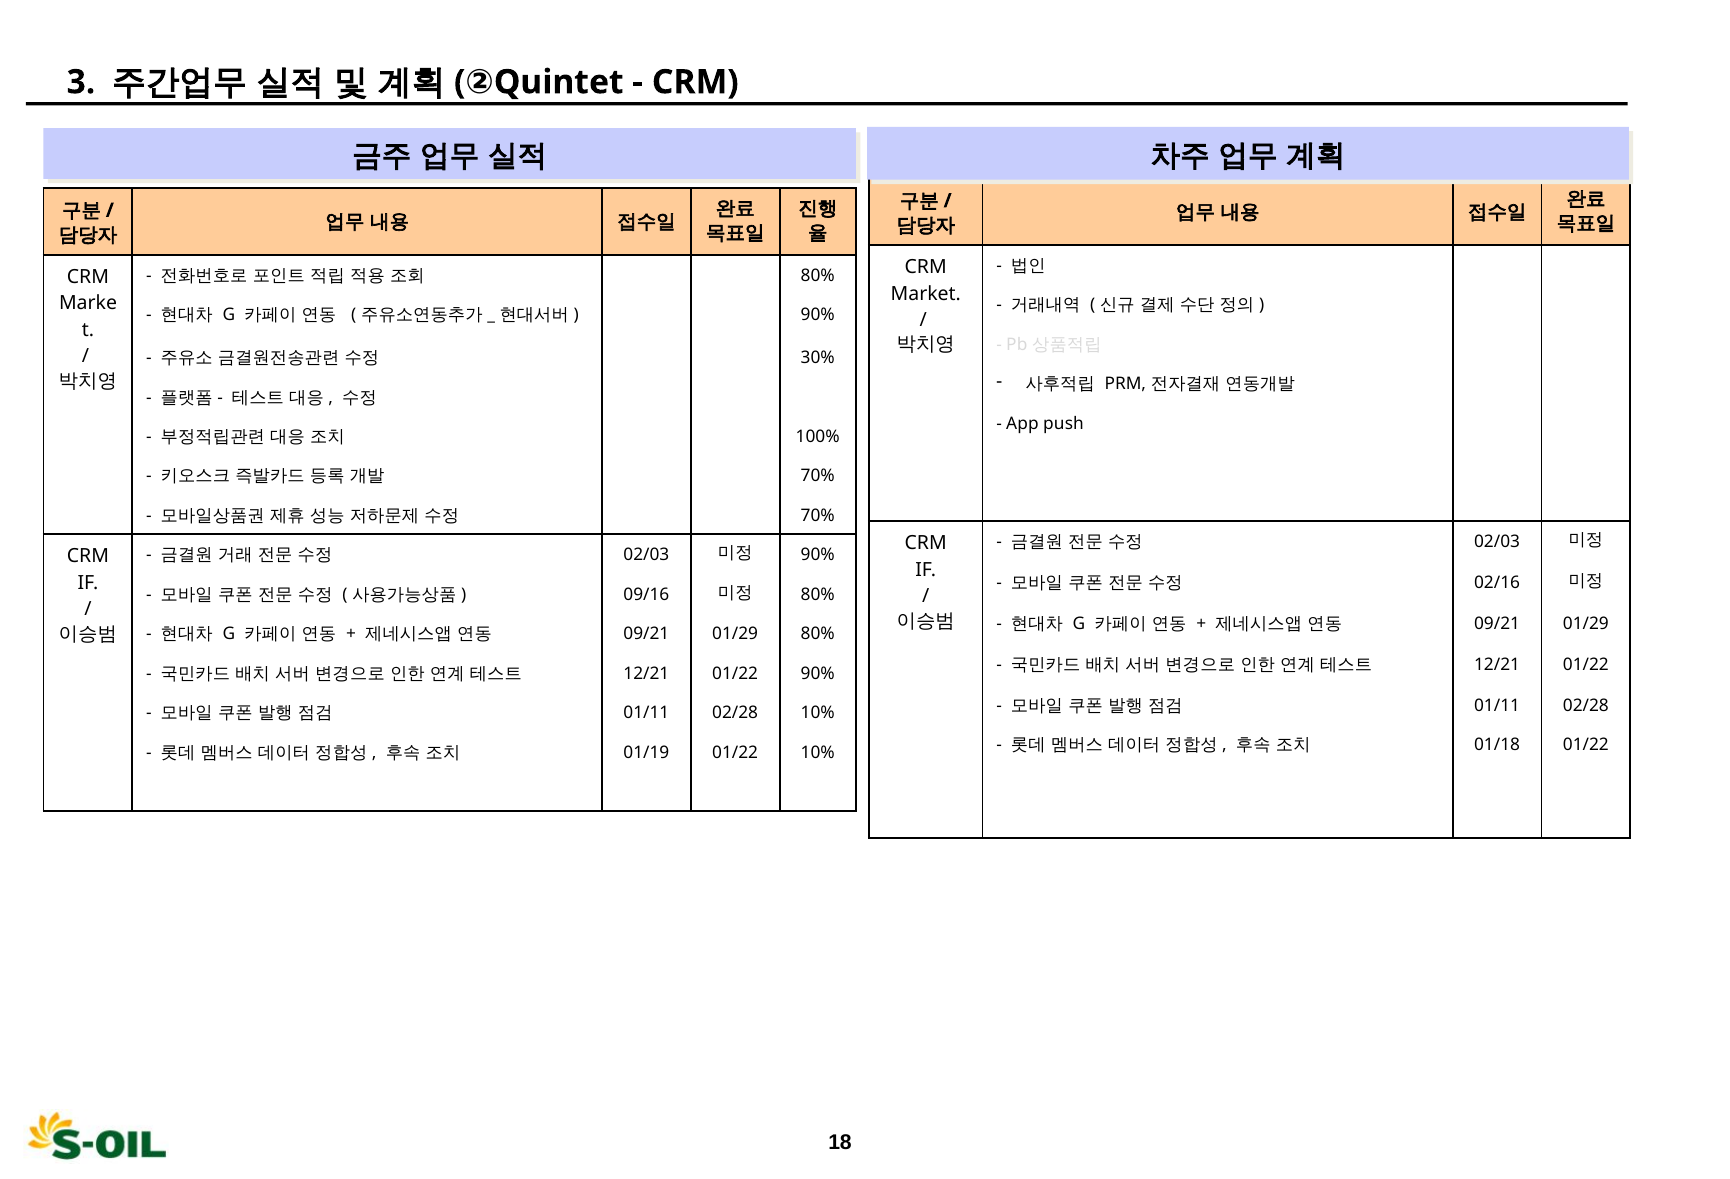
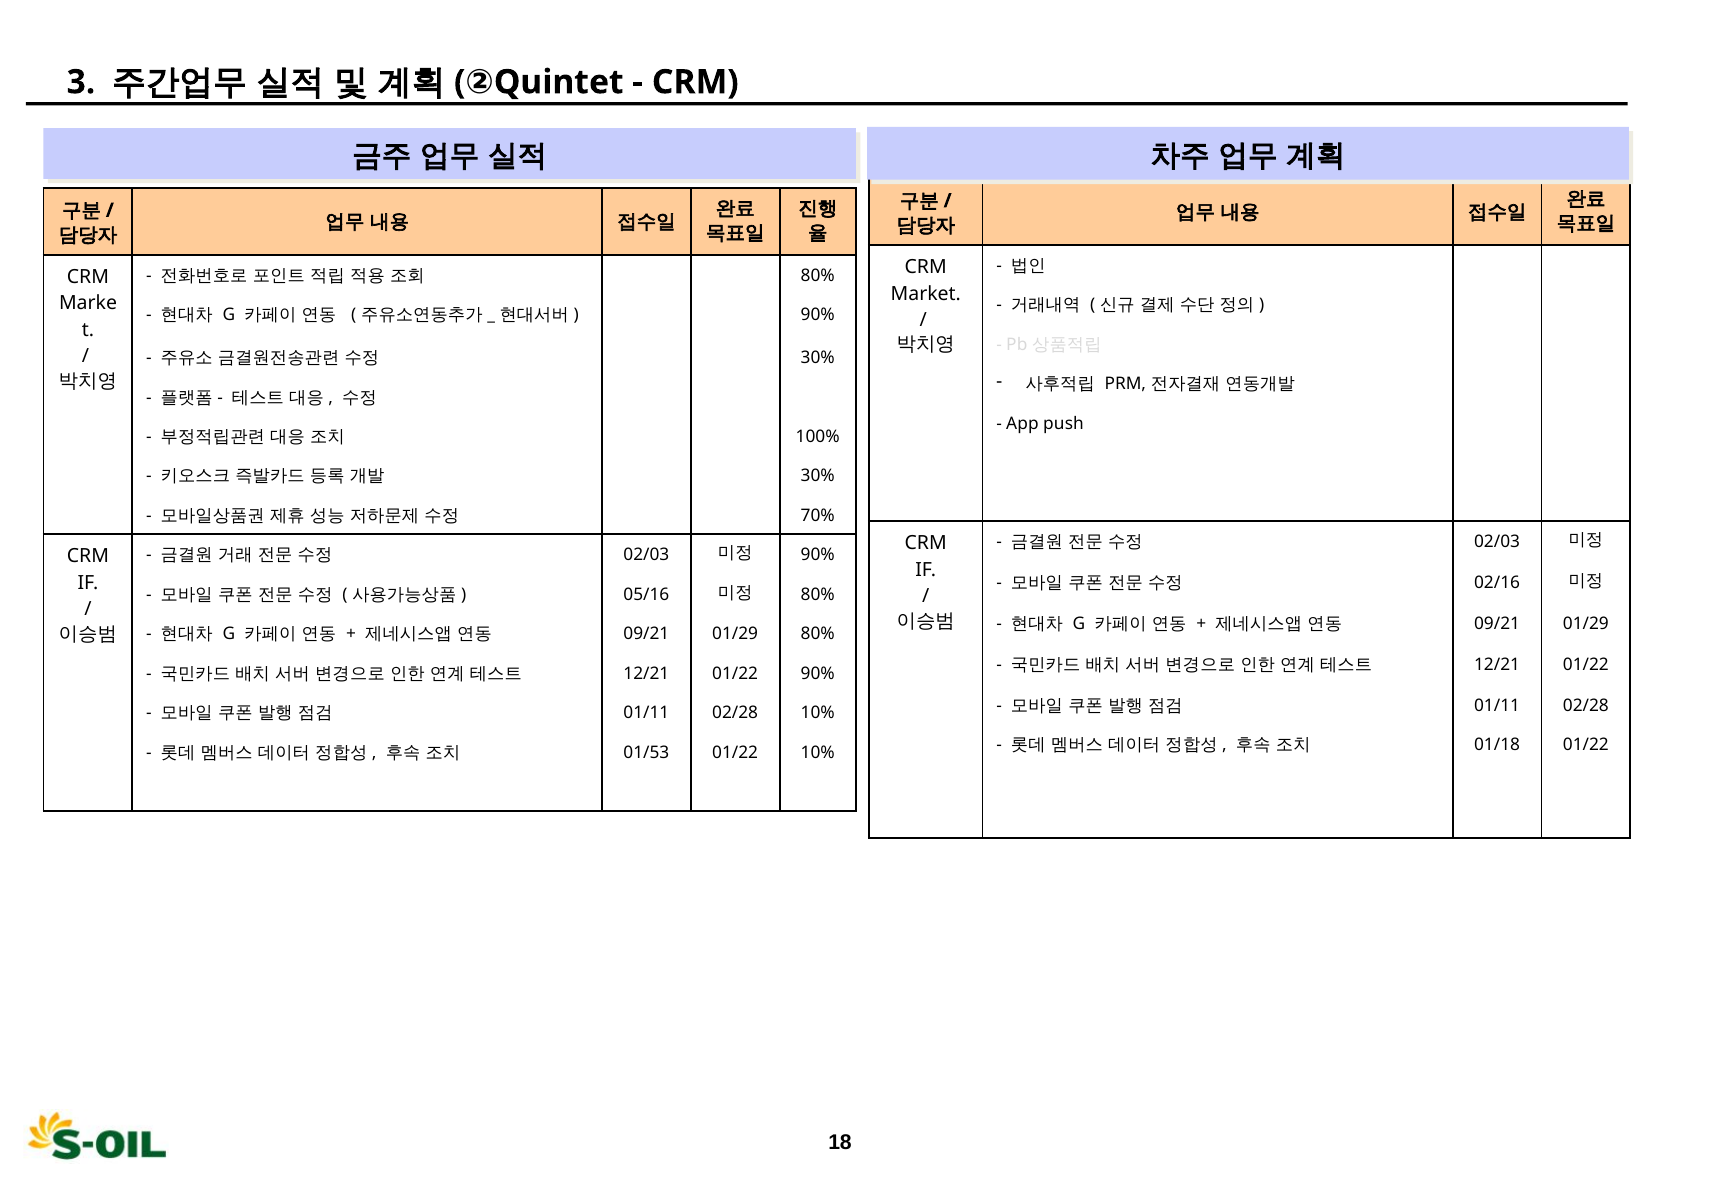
70%: 70% -> 30% (818, 476)
09/16: 09/16 -> 05/16 (646, 594)
01/19: 01/19 -> 01/53 (646, 753)
